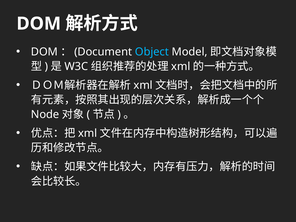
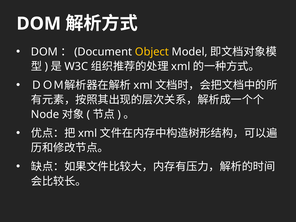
Object colour: light blue -> yellow (152, 52)
